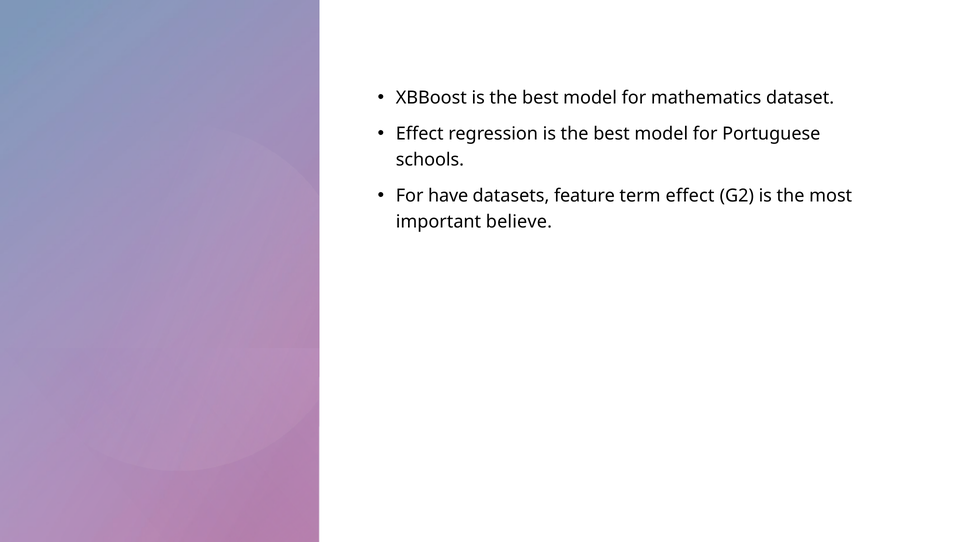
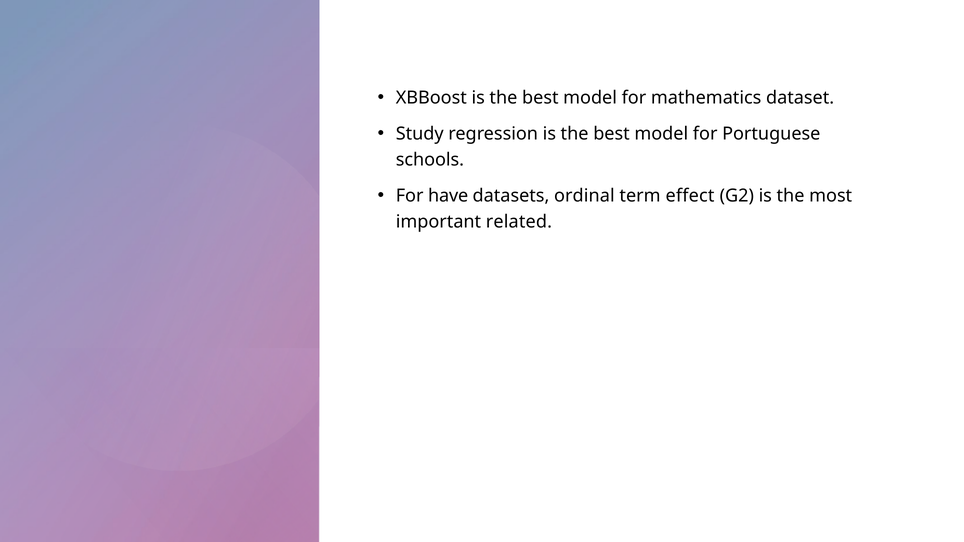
Effect: Effect -> Study (420, 134)
feature: feature -> ordinal (584, 196)
believe: believe -> related (519, 222)
